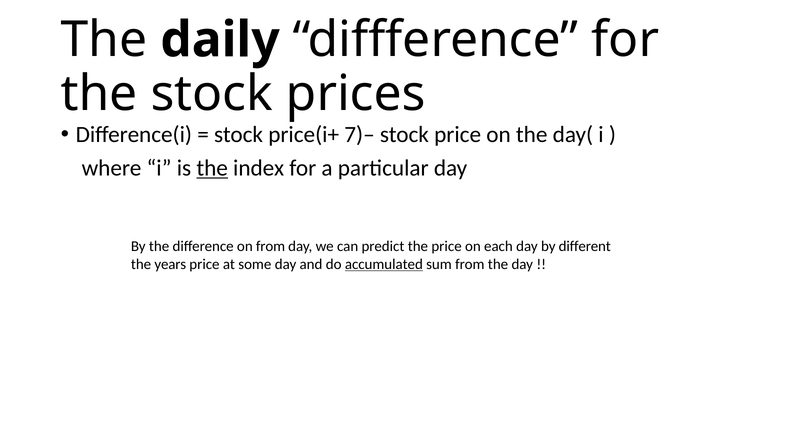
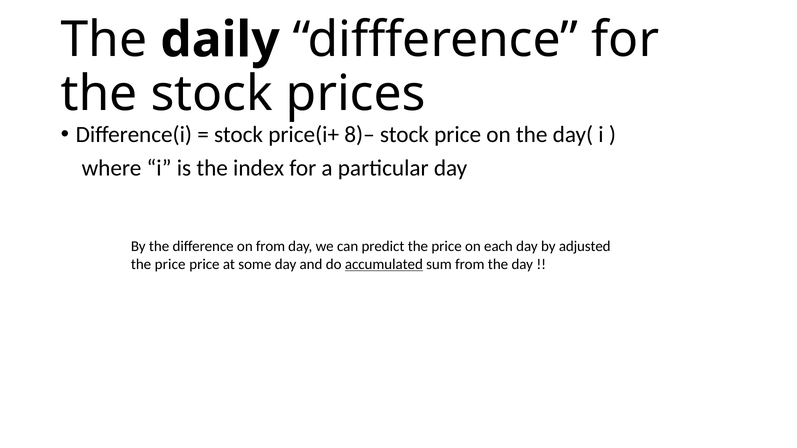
7)–: 7)– -> 8)– (360, 135)
the underline: present -> none (212, 168)
different: different -> adjusted (585, 247)
years: years -> price (170, 265)
